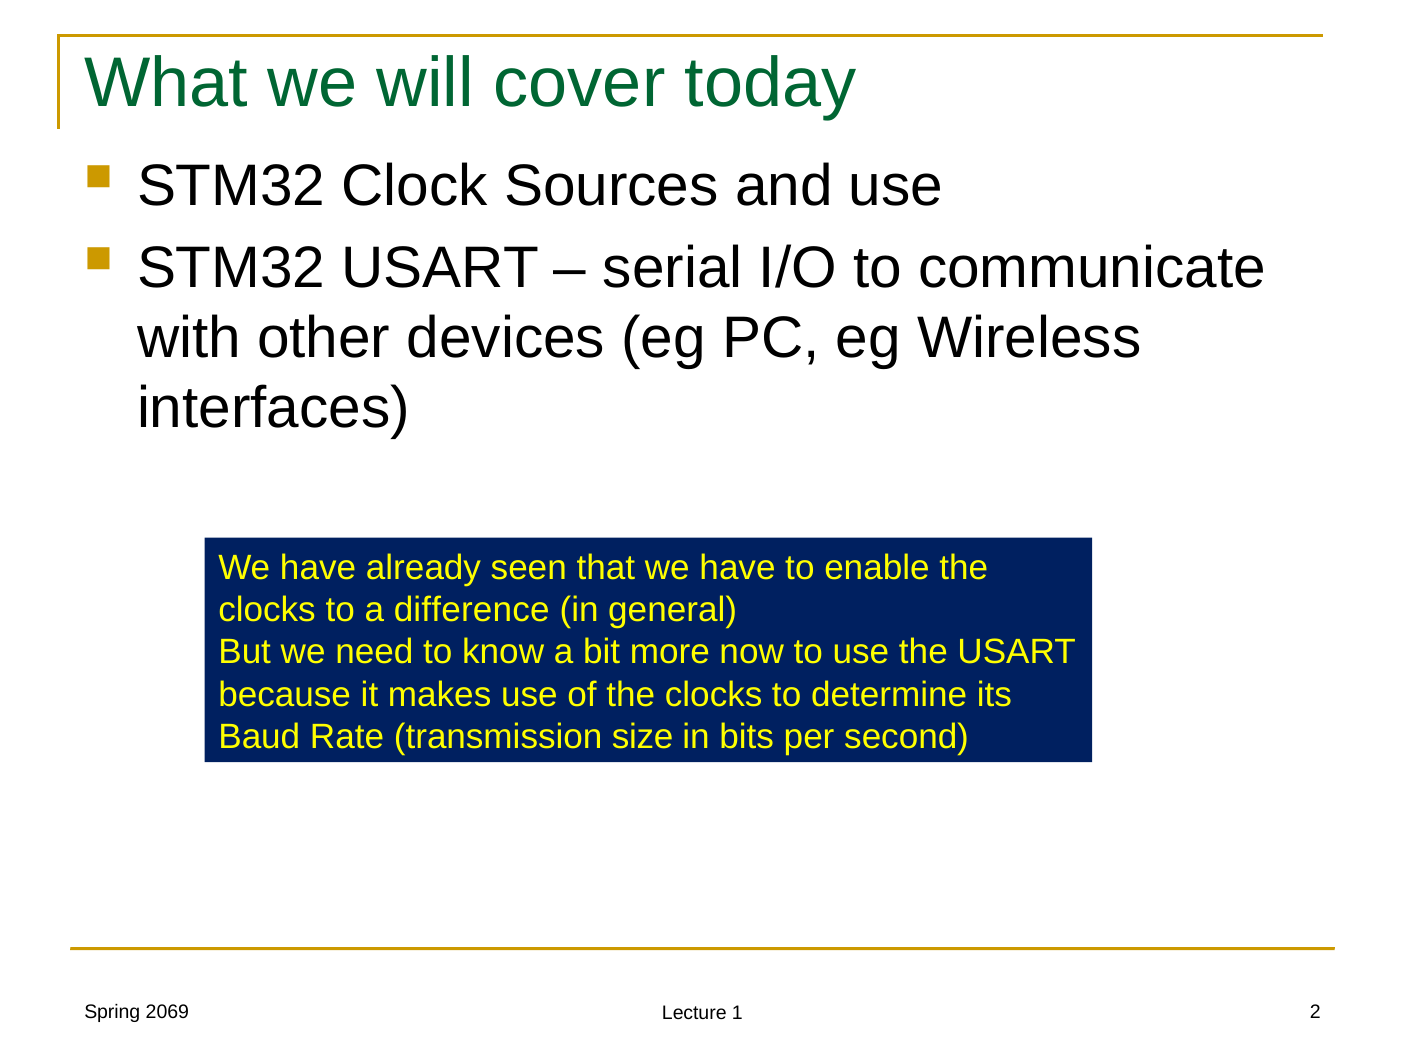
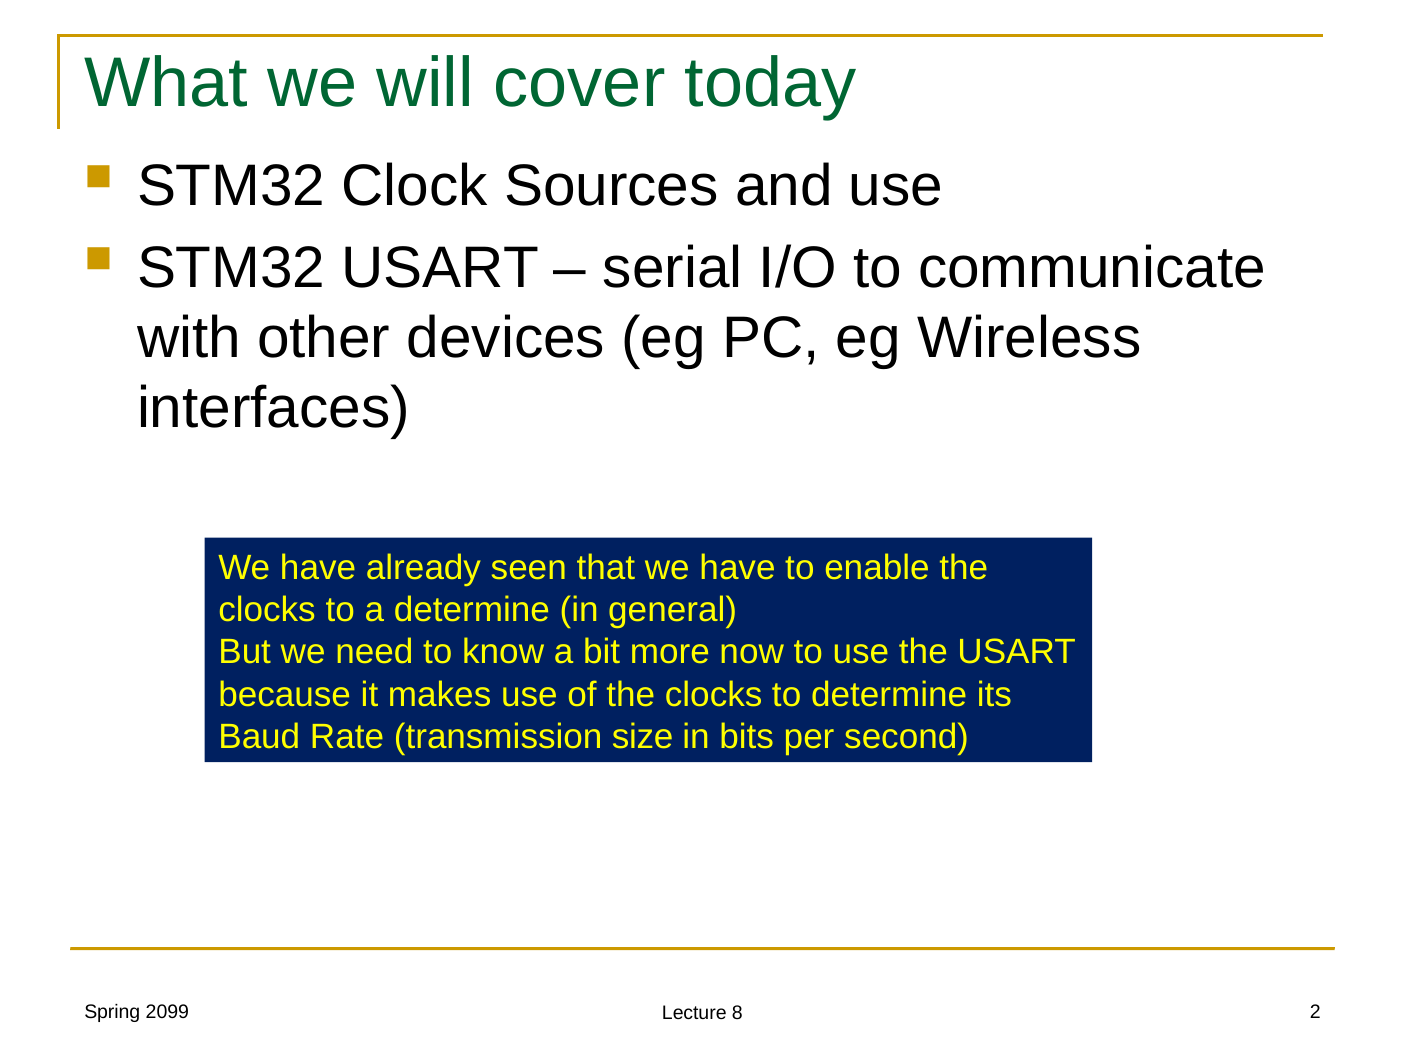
a difference: difference -> determine (472, 610)
2069: 2069 -> 2099 (167, 1012)
1: 1 -> 8 (737, 1013)
